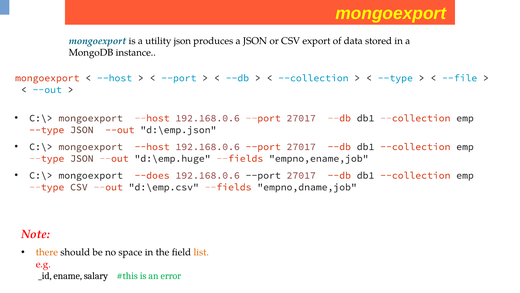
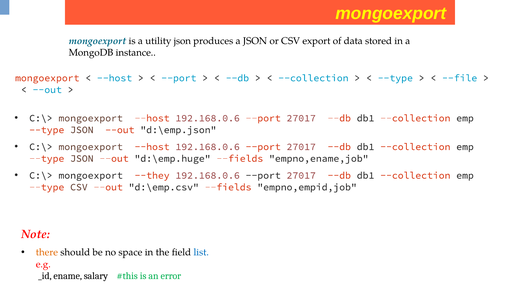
--does: --does -> --they (152, 175)
empno,dname,job: empno,dname,job -> empno,empid,job (307, 187)
list colour: orange -> blue (201, 252)
